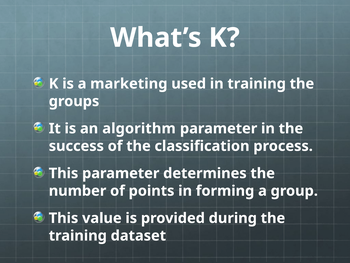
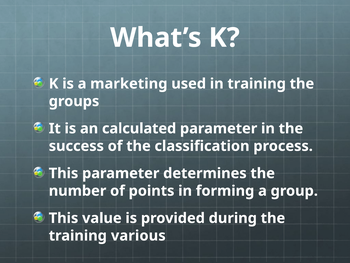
algorithm: algorithm -> calculated (139, 128)
dataset: dataset -> various (138, 235)
